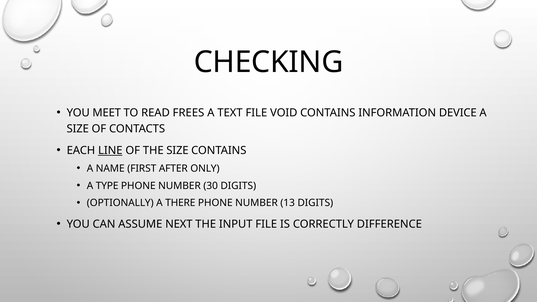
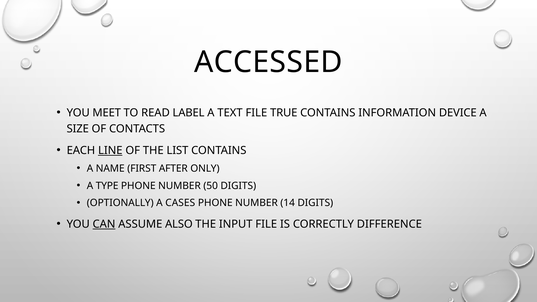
CHECKING: CHECKING -> ACCESSED (268, 62)
FREES: FREES -> LABEL (189, 113)
VOID: VOID -> TRUE (284, 113)
THE SIZE: SIZE -> LIST (177, 151)
30: 30 -> 50 (211, 186)
THERE: THERE -> CASES (180, 203)
13: 13 -> 14 (288, 203)
CAN underline: none -> present (104, 224)
NEXT: NEXT -> ALSO (179, 224)
